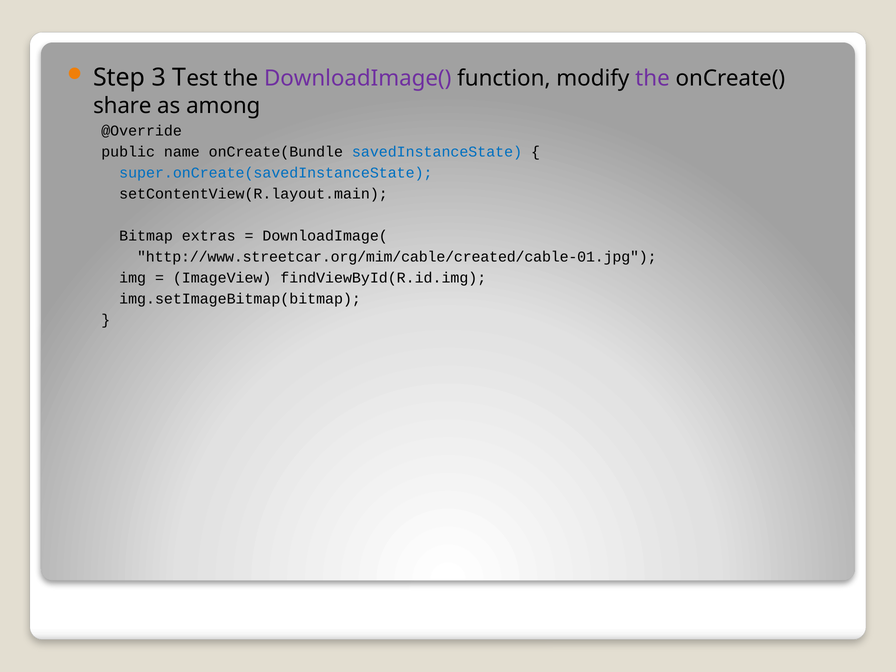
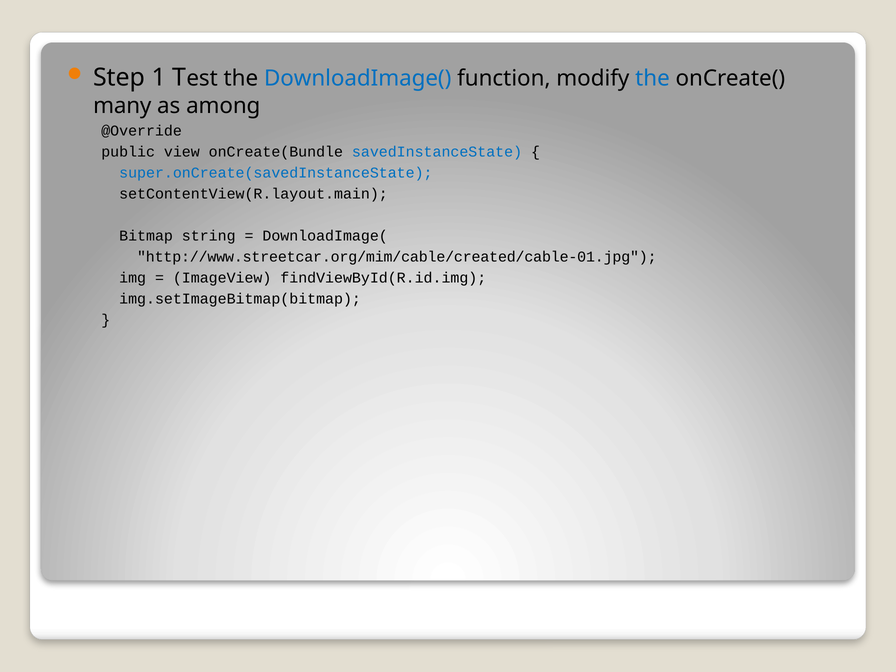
3: 3 -> 1 (159, 78)
DownloadImage( colour: purple -> blue (358, 78)
the colour: purple -> blue (653, 78)
share: share -> many (122, 106)
name: name -> view (182, 152)
extras: extras -> string (209, 236)
